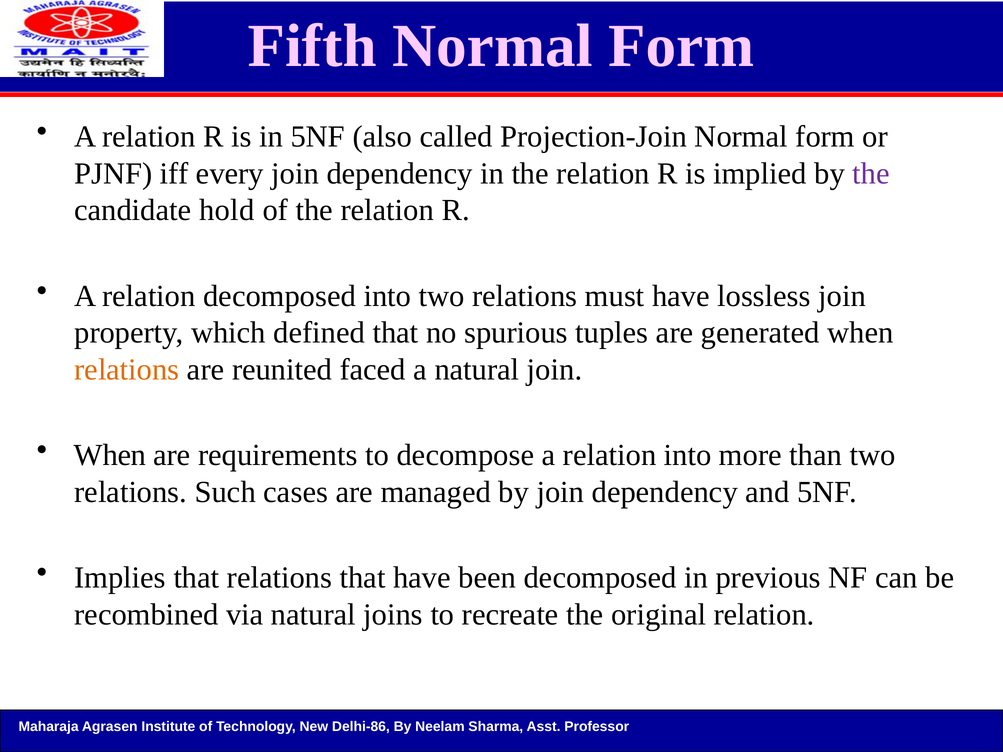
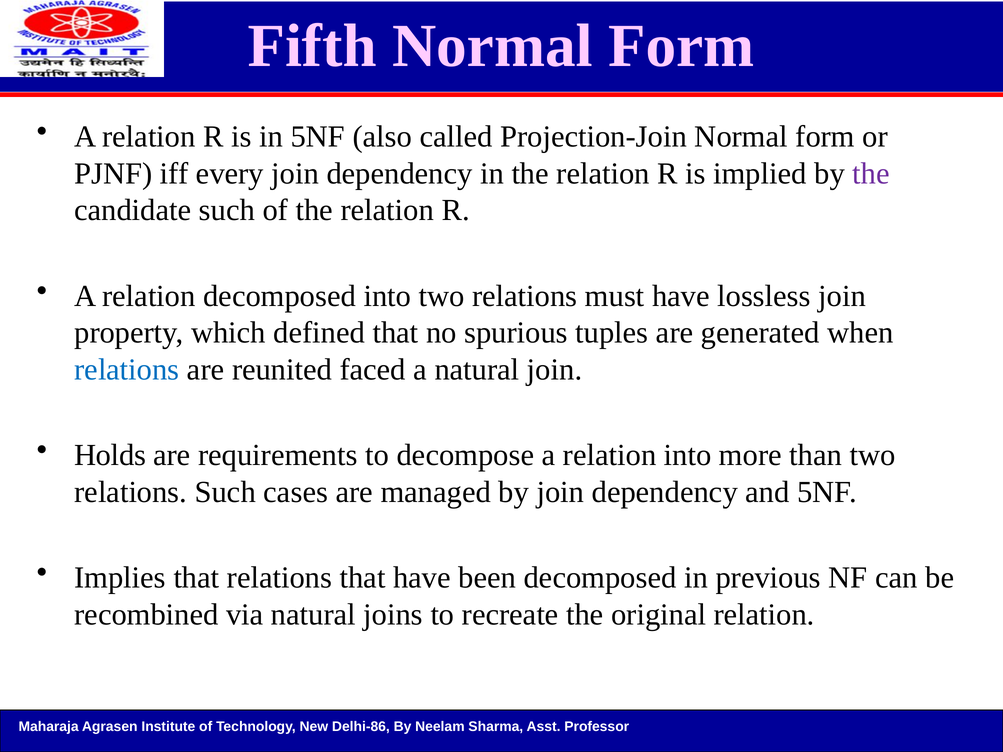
candidate hold: hold -> such (227, 210)
relations colour: orange -> blue (127, 370)
When: When -> Holds (110, 455)
